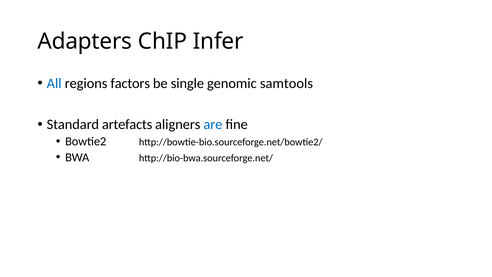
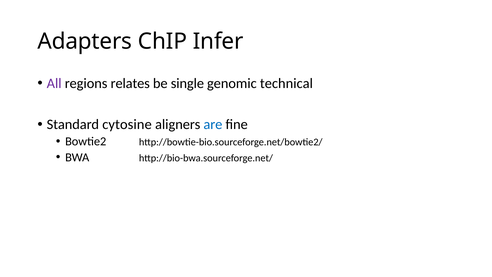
All colour: blue -> purple (54, 83)
factors: factors -> relates (130, 83)
samtools: samtools -> technical (286, 83)
artefacts: artefacts -> cytosine (127, 124)
